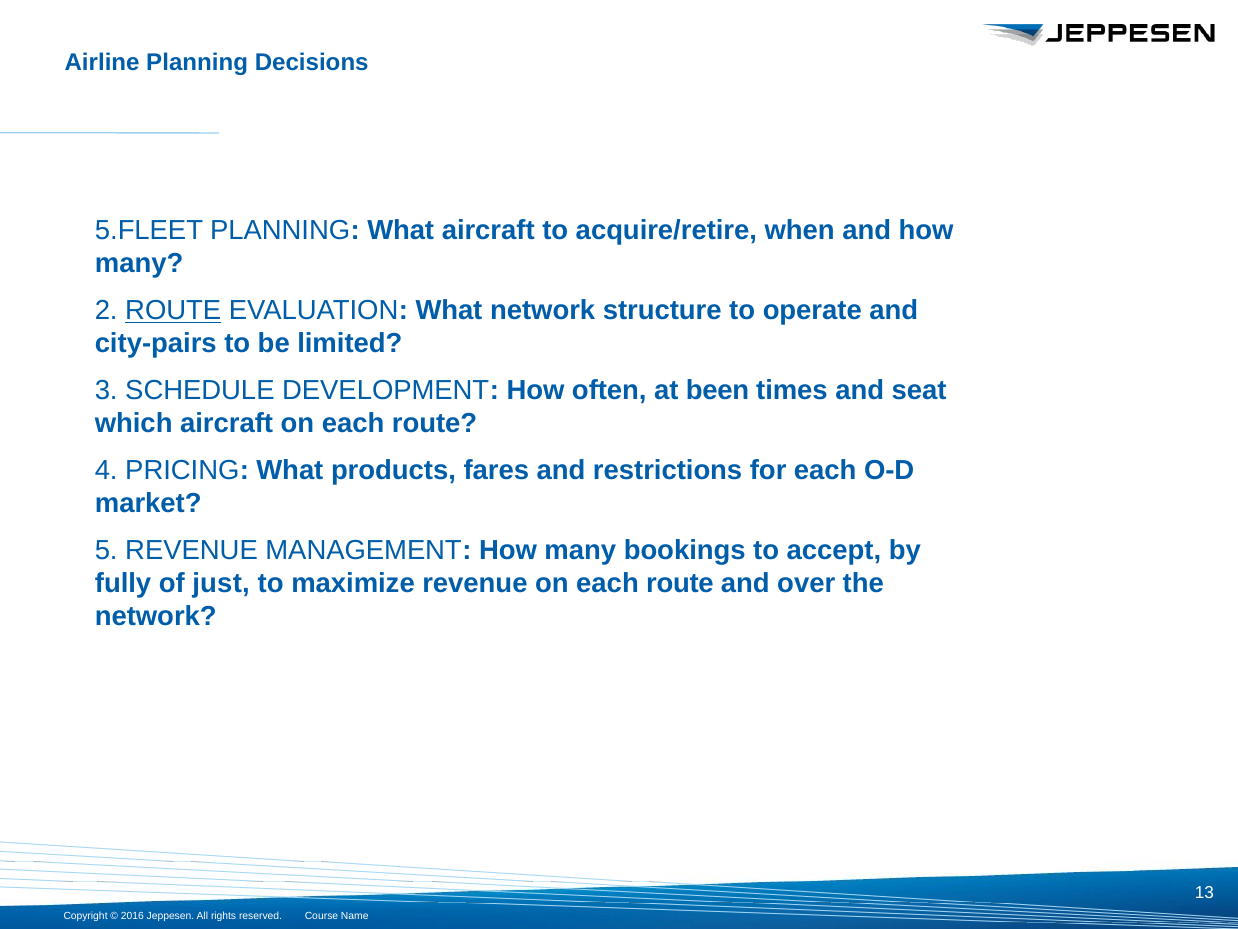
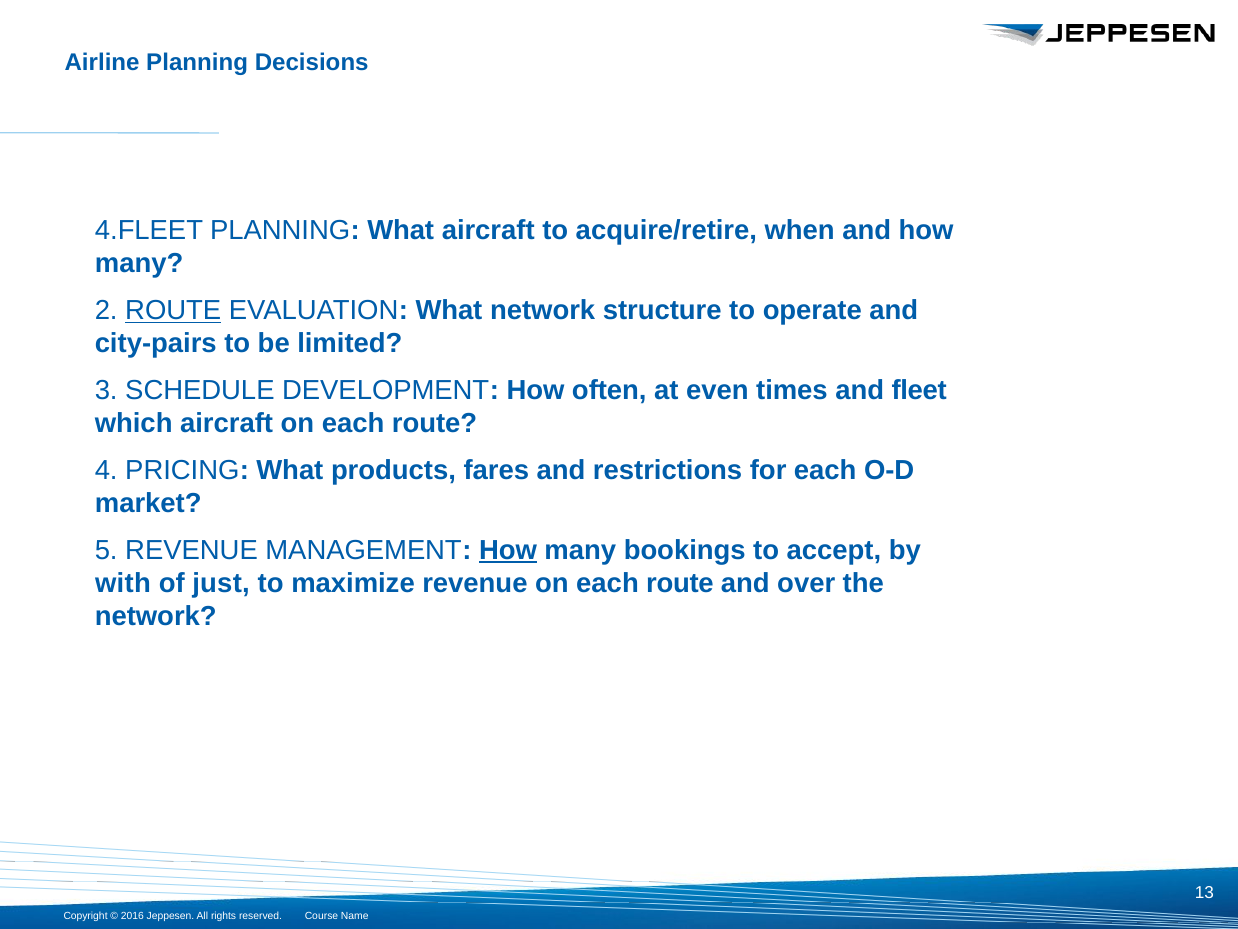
5.FLEET: 5.FLEET -> 4.FLEET (149, 231)
been: been -> even (717, 390)
seat: seat -> fleet (919, 390)
How underline: none -> present (508, 550)
fully: fully -> with (123, 583)
